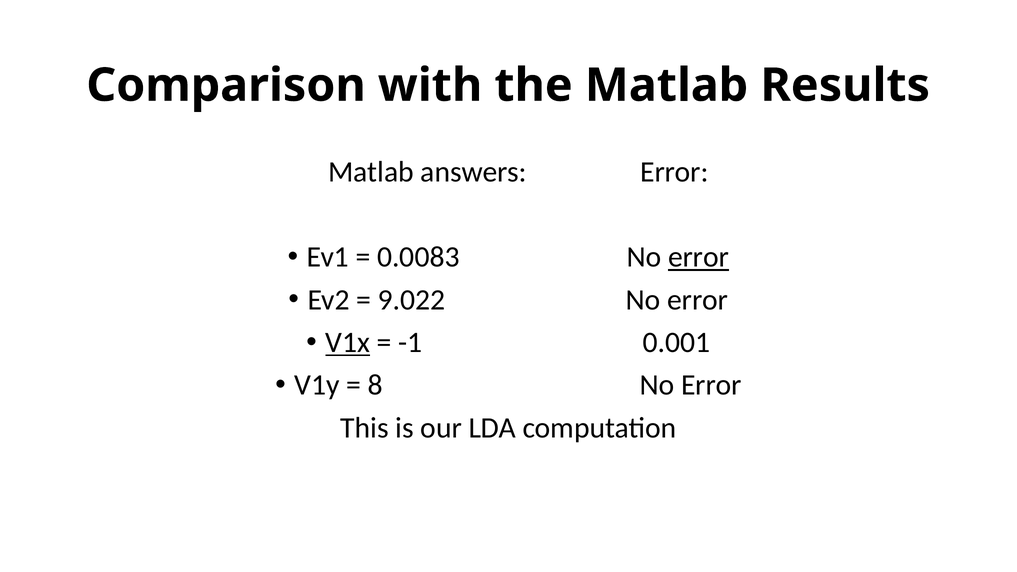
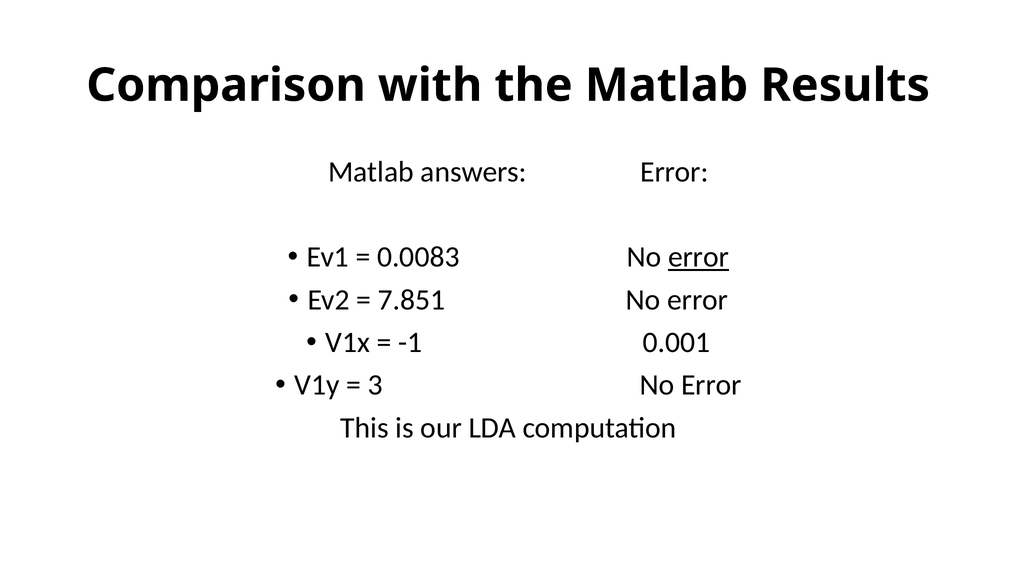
9.022: 9.022 -> 7.851 (412, 300)
V1x underline: present -> none (348, 343)
8: 8 -> 3 (375, 385)
